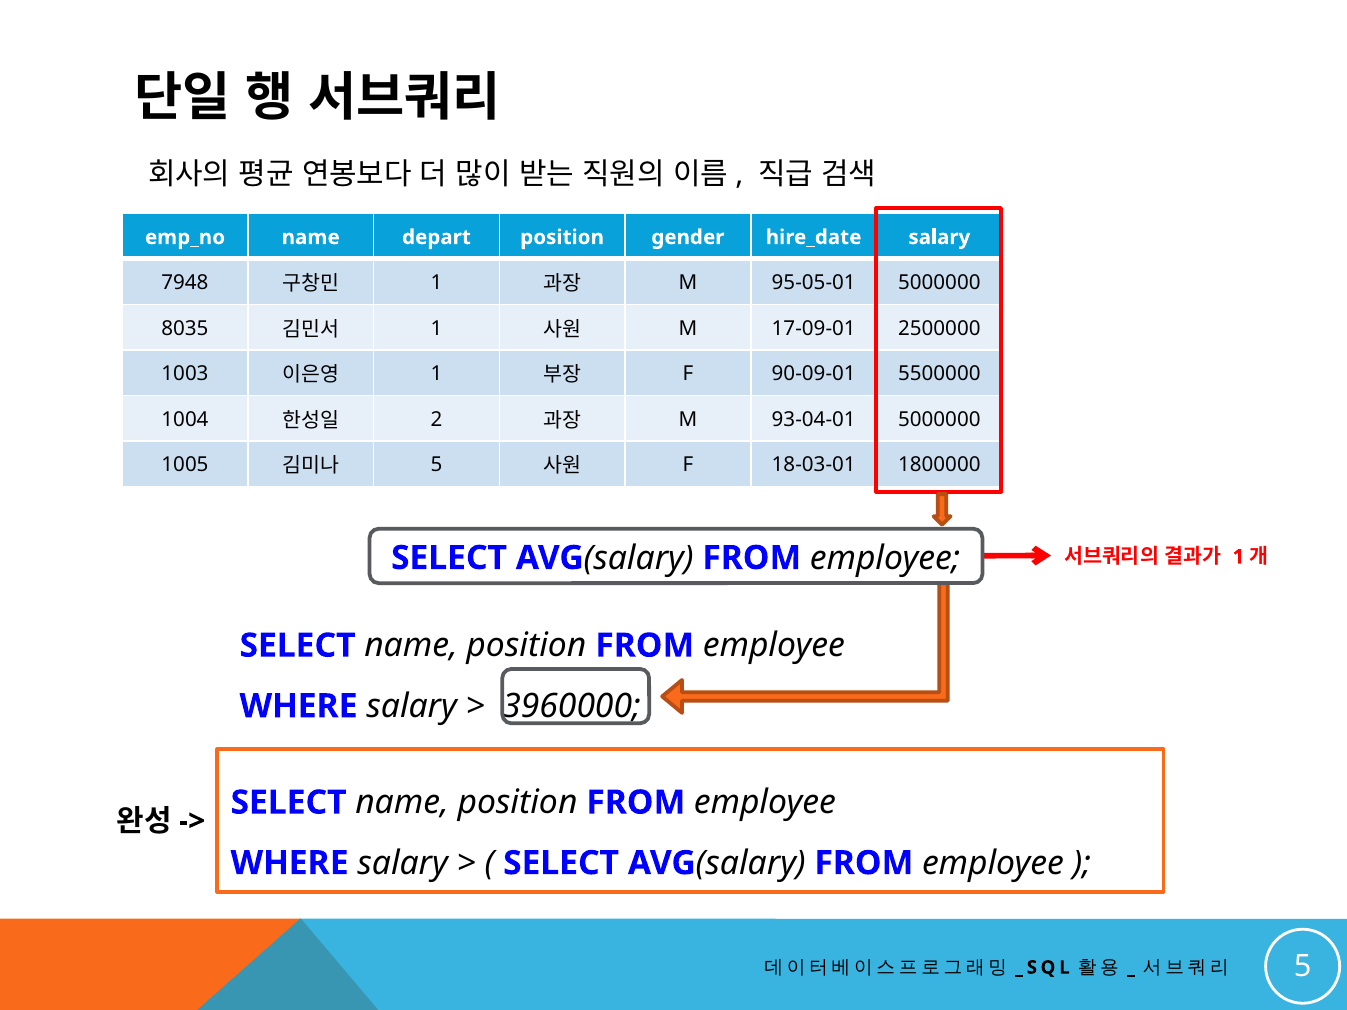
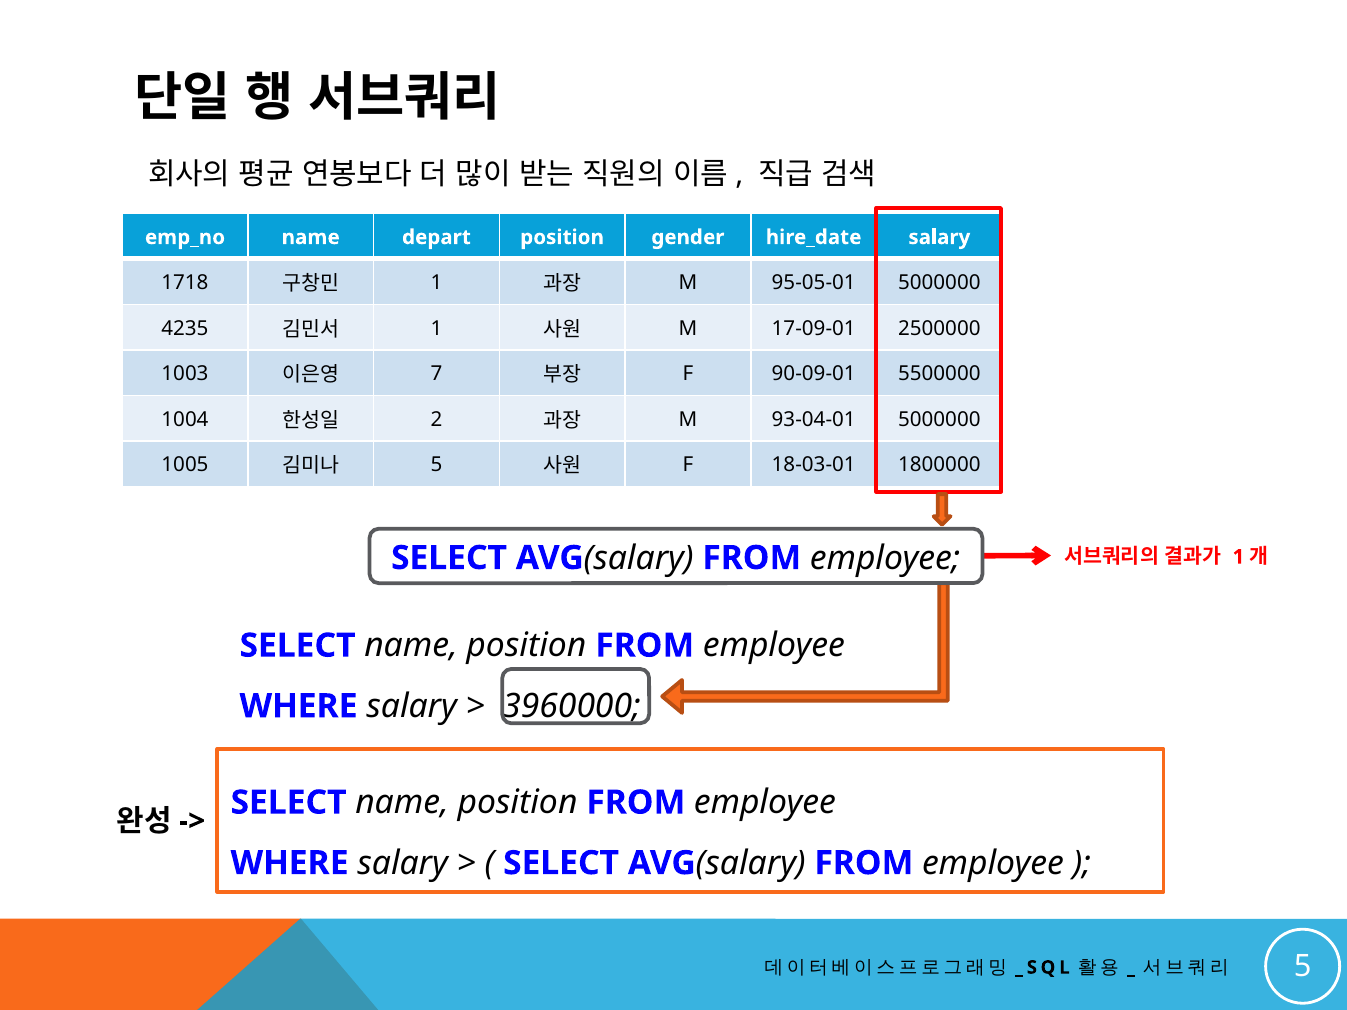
7948: 7948 -> 1718 (185, 283)
8035: 8035 -> 4235 (185, 328)
1: 1 -> 7 (437, 374)
